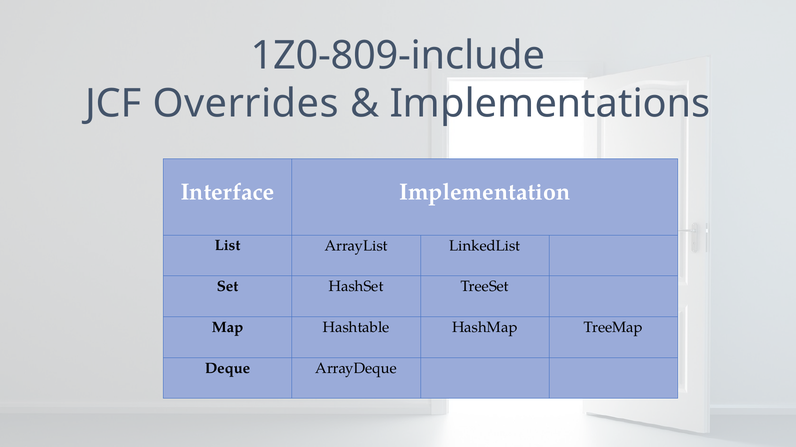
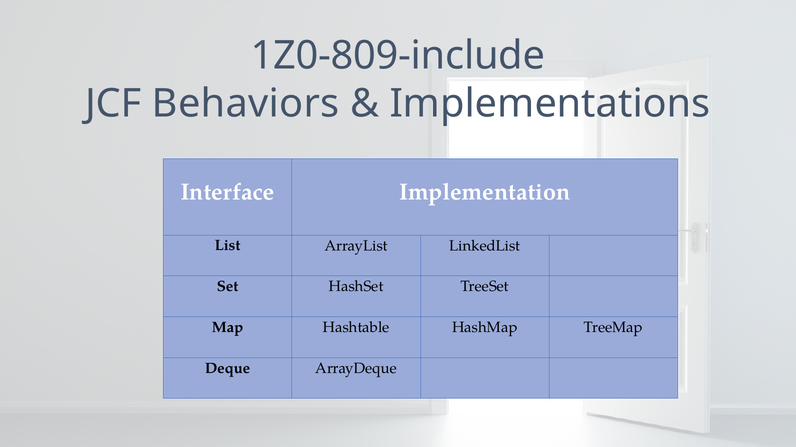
Overrides: Overrides -> Behaviors (246, 104)
